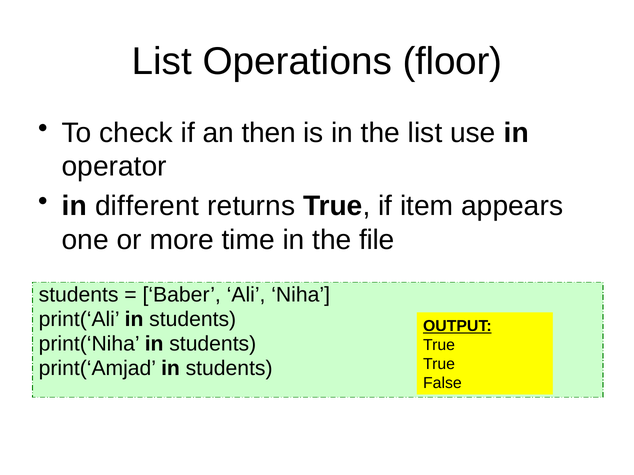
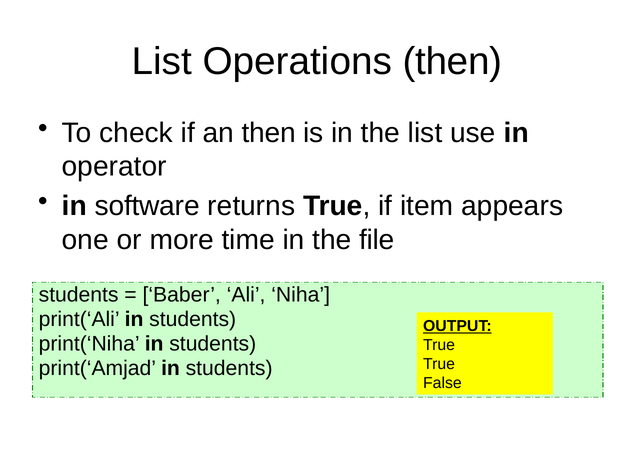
Operations floor: floor -> then (452, 61)
different: different -> software (147, 206)
